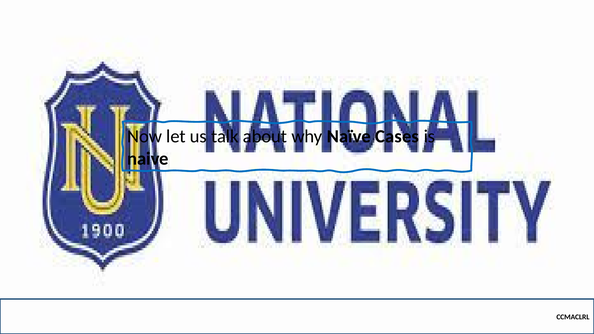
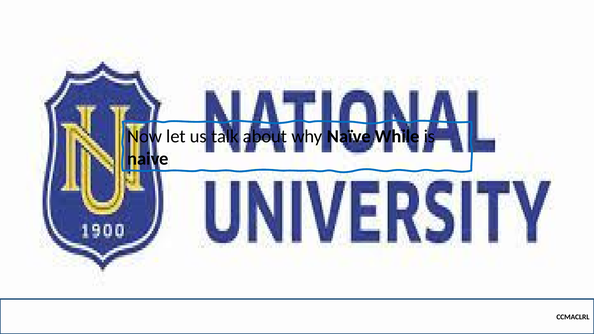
Cases: Cases -> While (397, 136)
